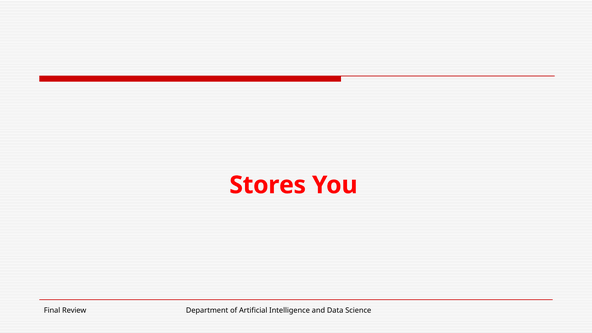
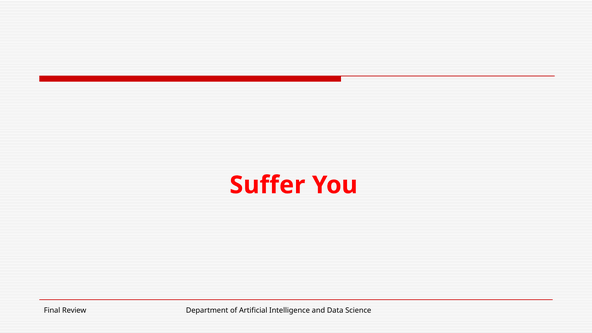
Stores: Stores -> Suffer (267, 185)
